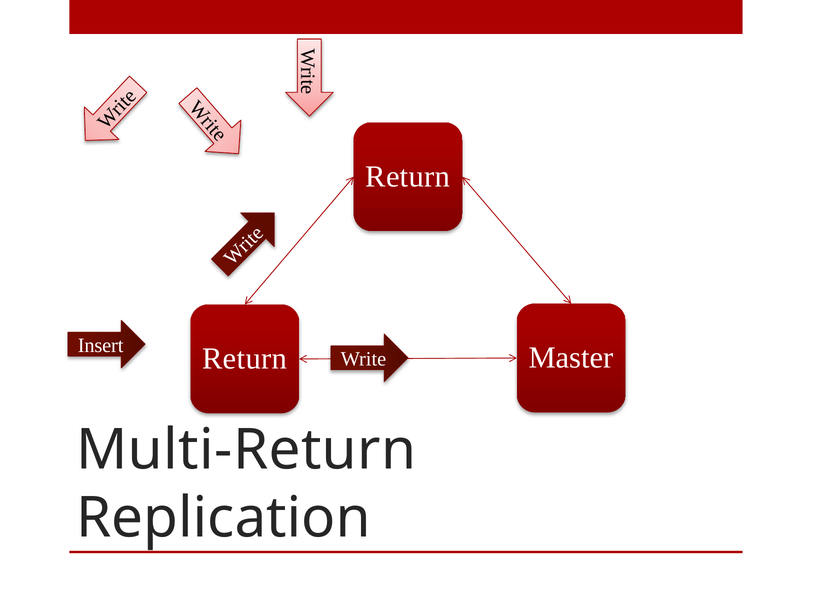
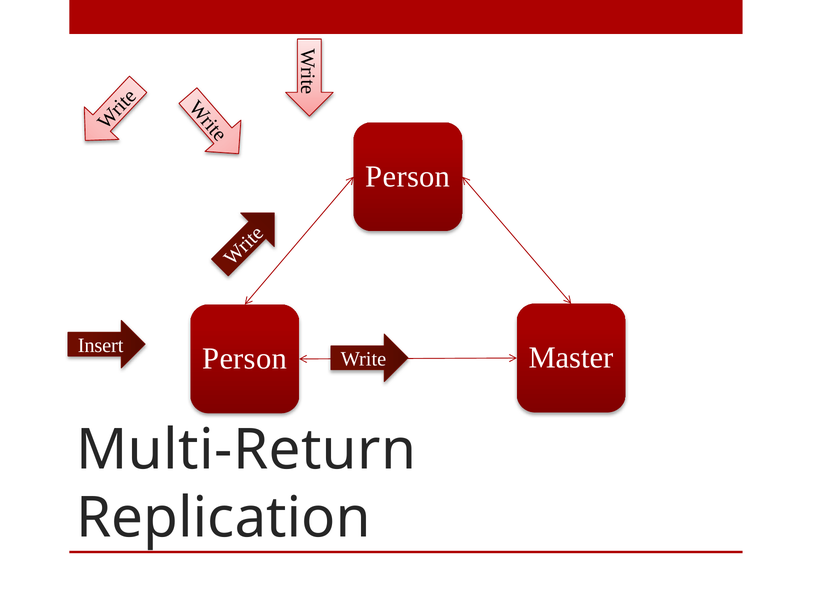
Return: Return -> Person (408, 177)
Return: Return -> Person (245, 359)
